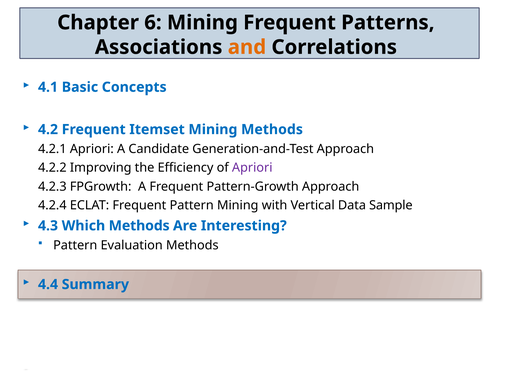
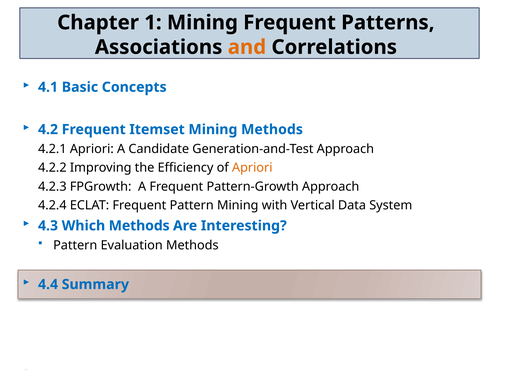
6: 6 -> 1 (153, 23)
Apriori colour: purple -> orange (252, 167)
Sample: Sample -> System (391, 205)
